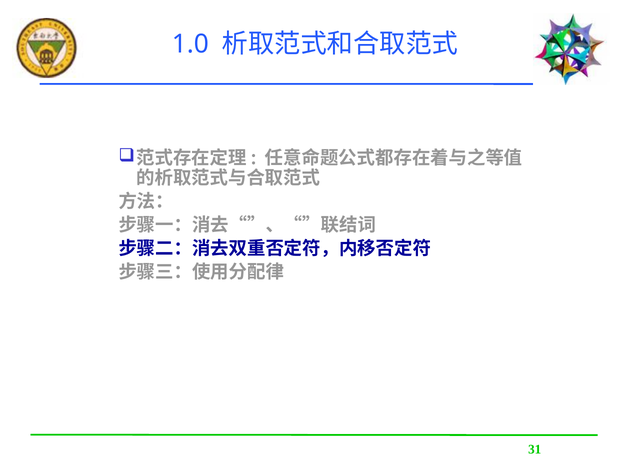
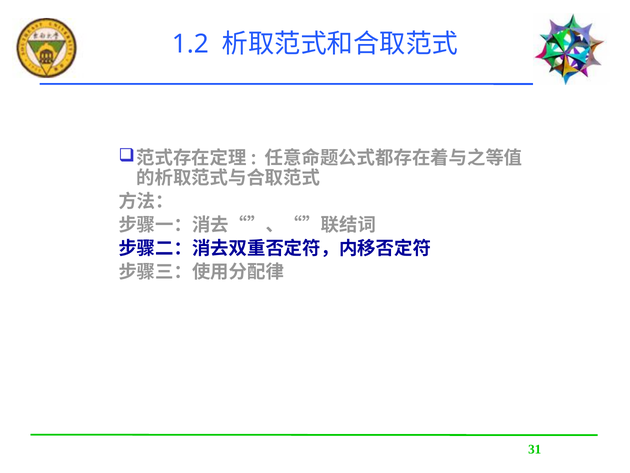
1.0: 1.0 -> 1.2 (190, 44)
